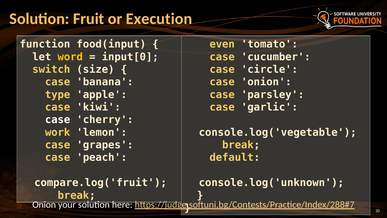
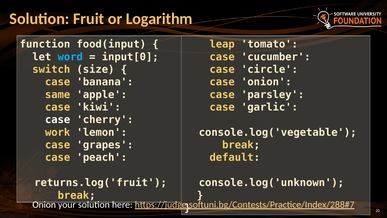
Execution: Execution -> Logarithm (159, 19)
even: even -> leap (222, 44)
word colour: yellow -> light blue (70, 57)
type: type -> same (58, 94)
compare.log('fruit: compare.log('fruit -> returns.log('fruit (101, 182)
